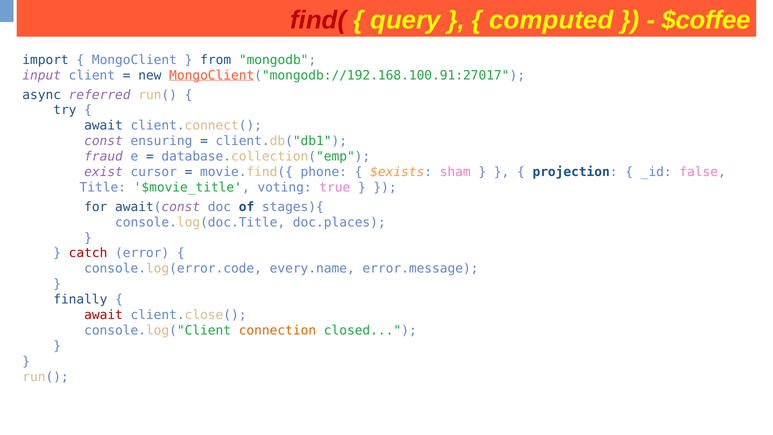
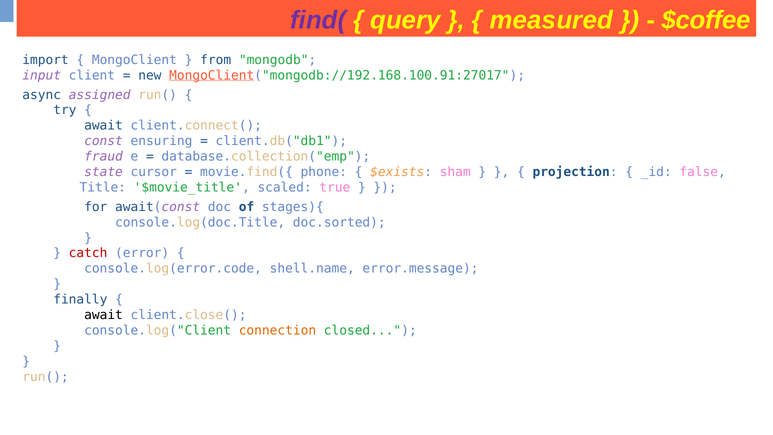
find( colour: red -> purple (318, 20)
computed: computed -> measured (551, 20)
referred: referred -> assigned (100, 95)
exist: exist -> state (104, 172)
voting: voting -> scaled (285, 187)
doc.places: doc.places -> doc.sorted (339, 222)
every.name: every.name -> shell.name (312, 269)
await colour: red -> black (104, 315)
